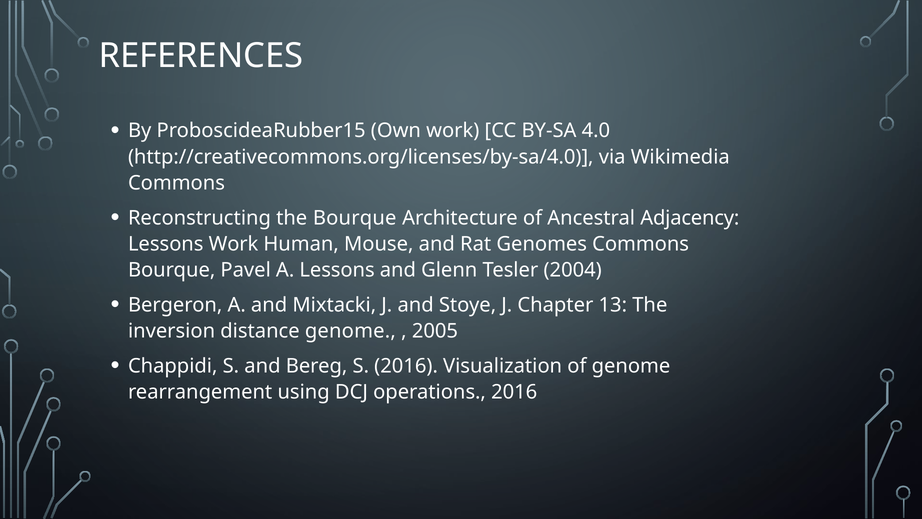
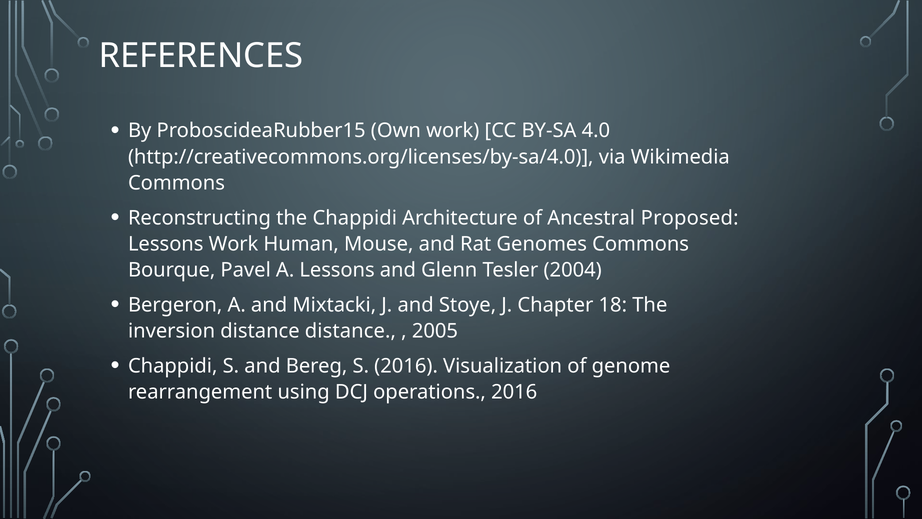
the Bourque: Bourque -> Chappidi (355, 218)
Adjacency: Adjacency -> Proposed (690, 218)
13: 13 -> 18 (613, 305)
distance genome: genome -> distance (350, 331)
